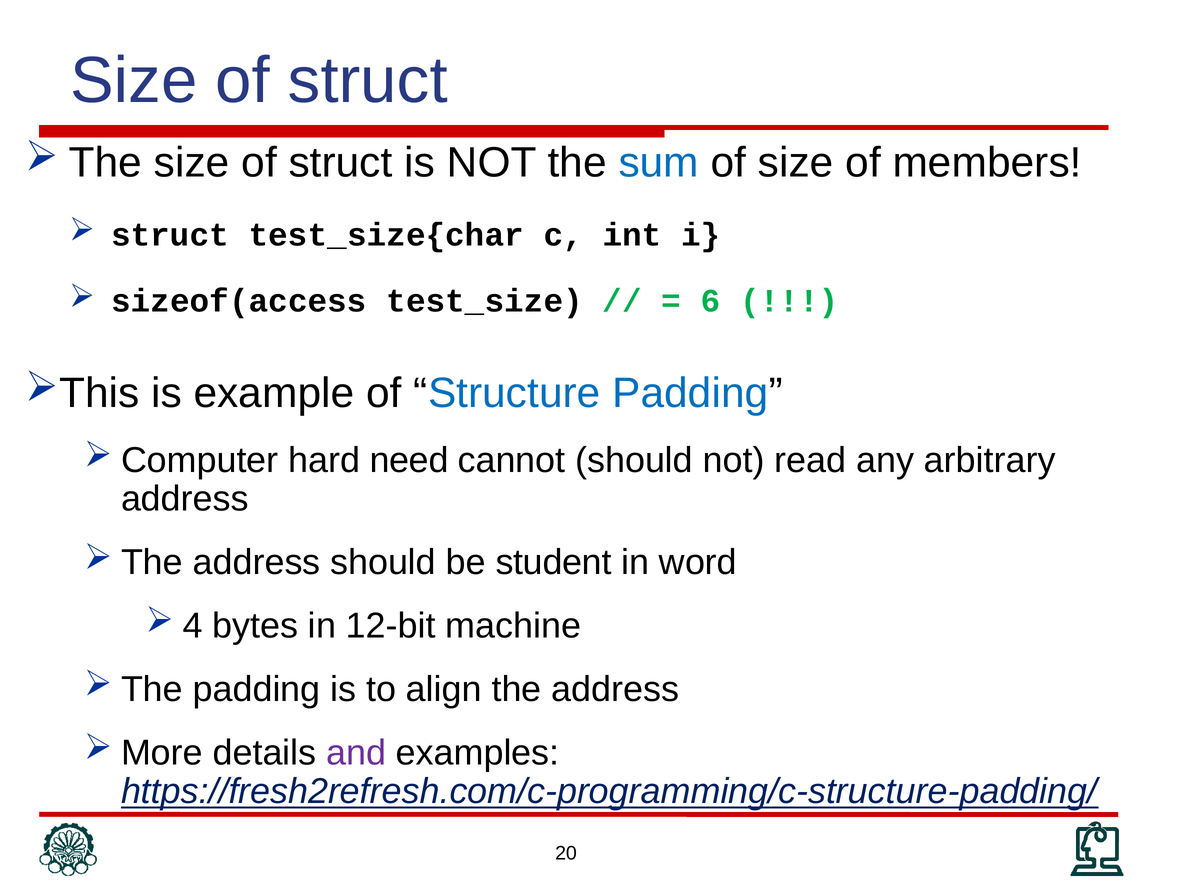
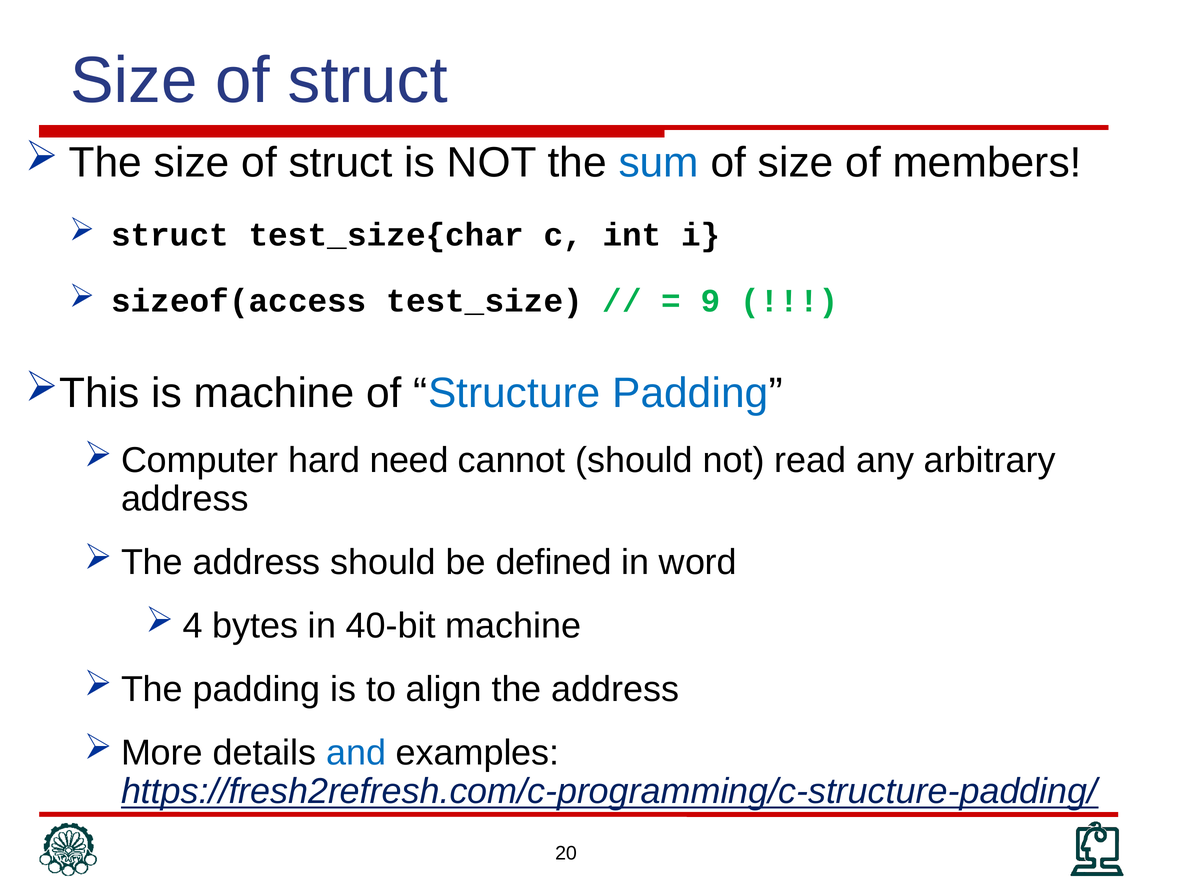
6: 6 -> 9 (711, 301)
is example: example -> machine (274, 393)
student: student -> defined (554, 562)
12-bit: 12-bit -> 40-bit (391, 626)
and colour: purple -> blue (356, 752)
